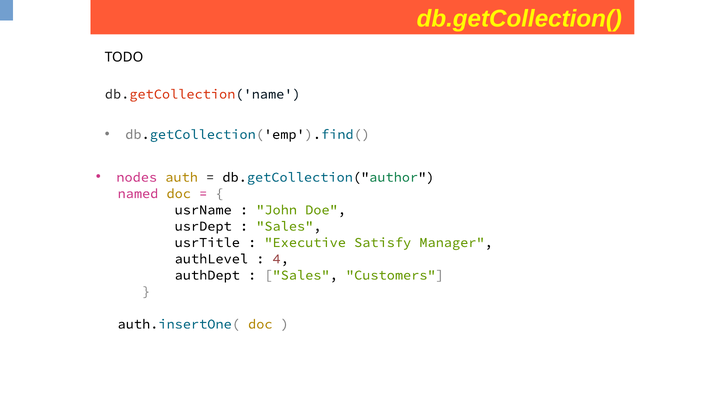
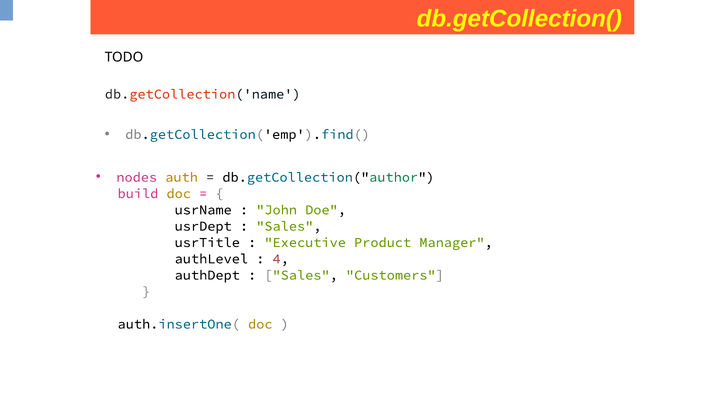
named: named -> build (138, 193)
Satisfy: Satisfy -> Product (383, 242)
